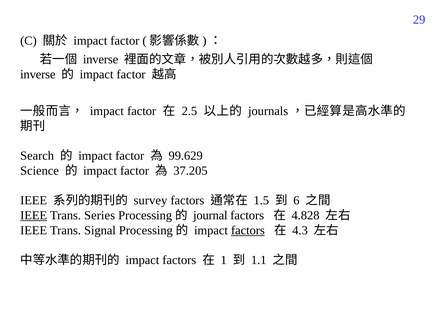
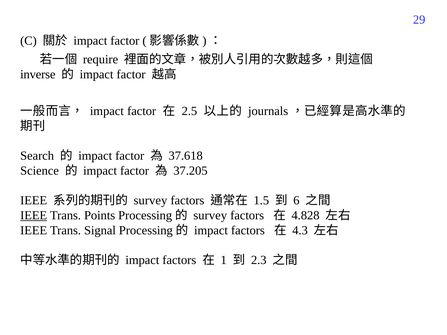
inverse: inverse -> require (101, 60)
99.629: 99.629 -> 37.618 (186, 156)
Series: Series -> Points (100, 216)
journal: journal -> survey (210, 216)
factors underline: present -> none (248, 231)
1.1: 1.1 -> 2.3 (259, 260)
